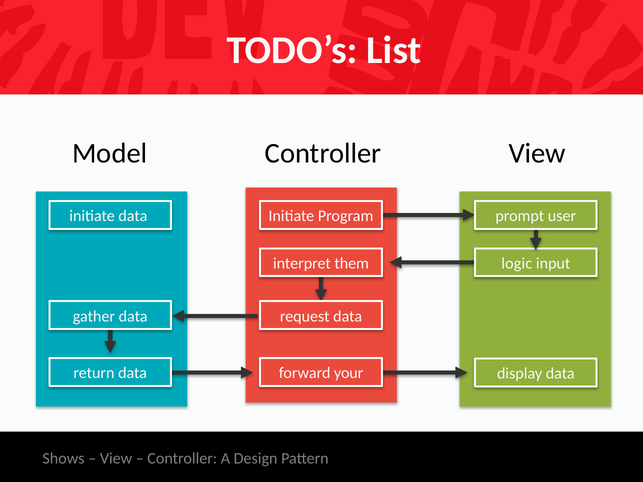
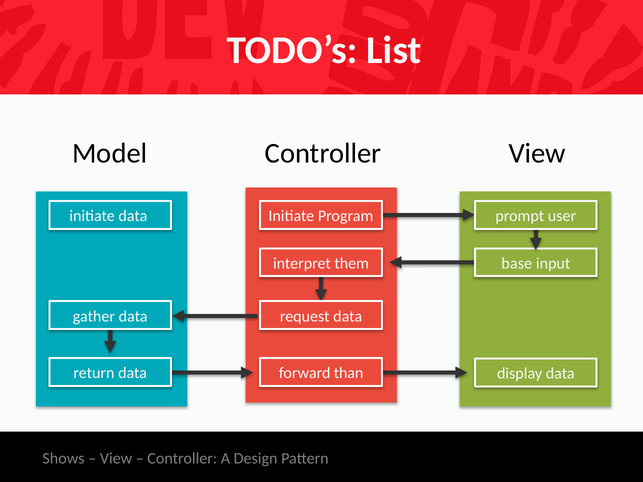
logic: logic -> base (517, 264)
your: your -> than (349, 373)
